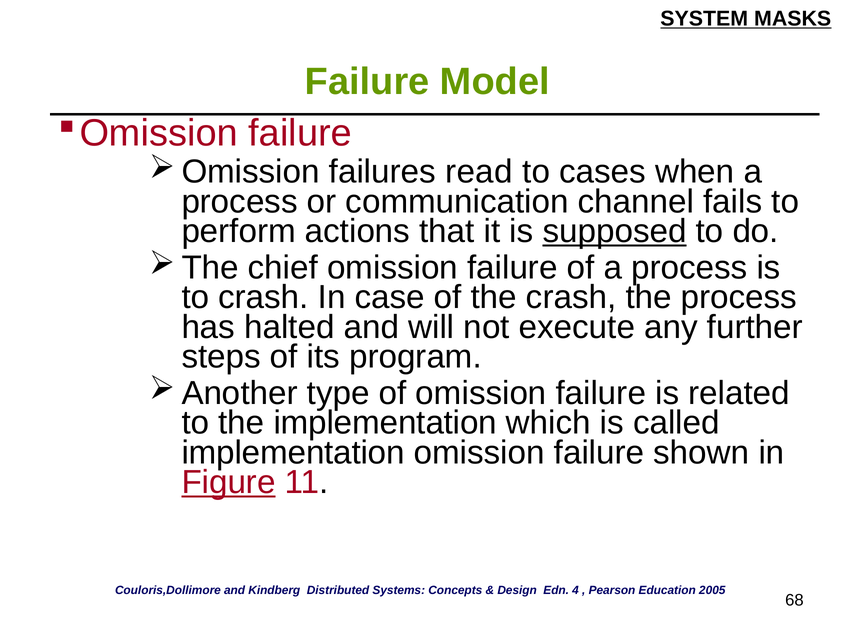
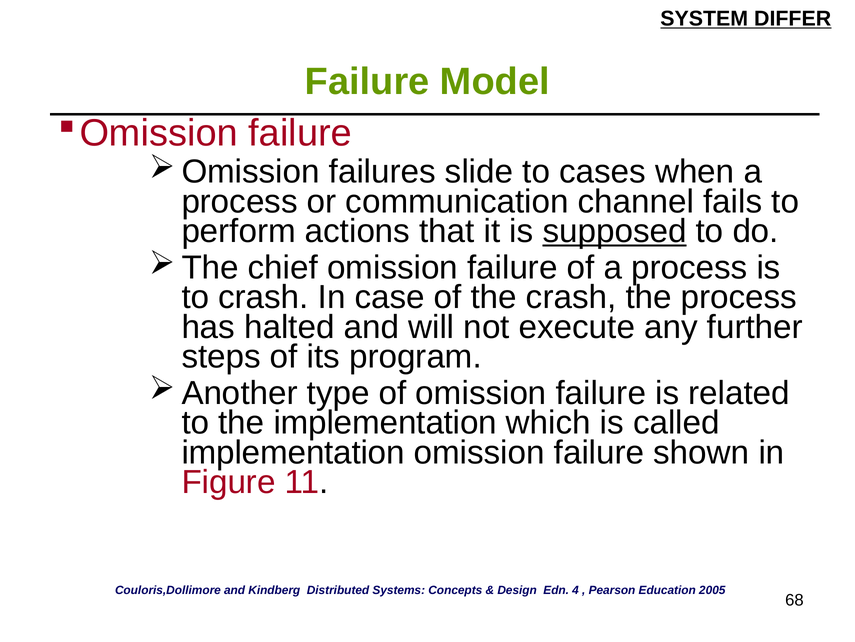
MASKS: MASKS -> DIFFER (793, 18)
read: read -> slide (479, 172)
Figure underline: present -> none (229, 482)
